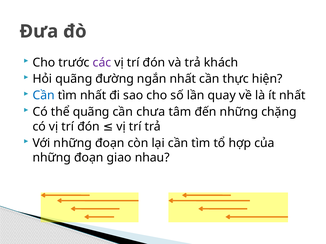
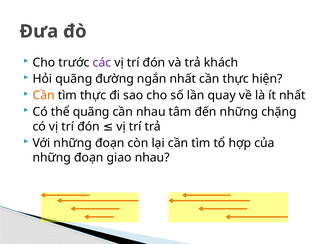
Cần colour: blue -> orange (44, 96)
tìm nhất: nhất -> thực (93, 96)
cần chưa: chưa -> nhau (151, 112)
